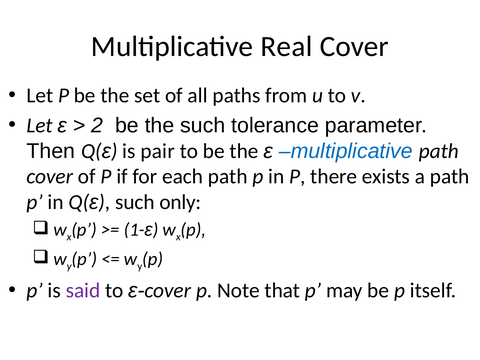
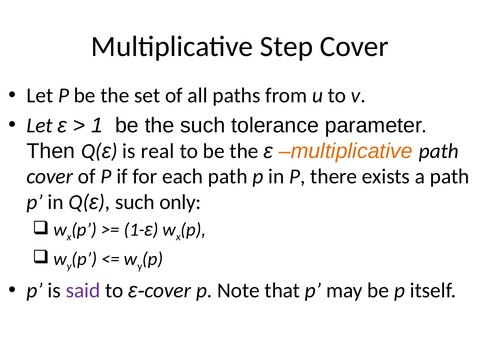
Real: Real -> Step (287, 46)
2: 2 -> 1 (97, 125)
pair: pair -> real (158, 151)
multiplicative colour: blue -> orange (346, 151)
